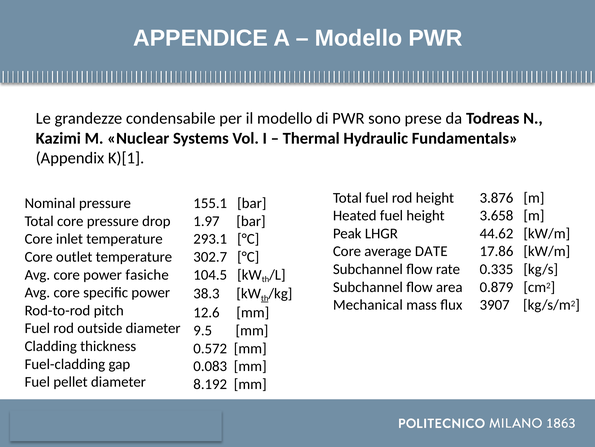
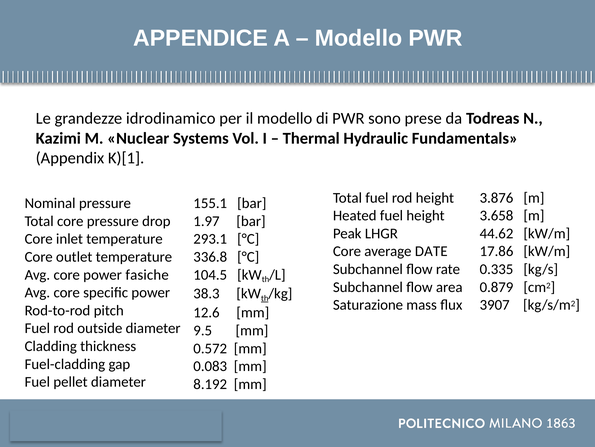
condensabile: condensabile -> idrodinamico (171, 118)
302.7: 302.7 -> 336.8 (210, 256)
Mechanical: Mechanical -> Saturazione (368, 305)
